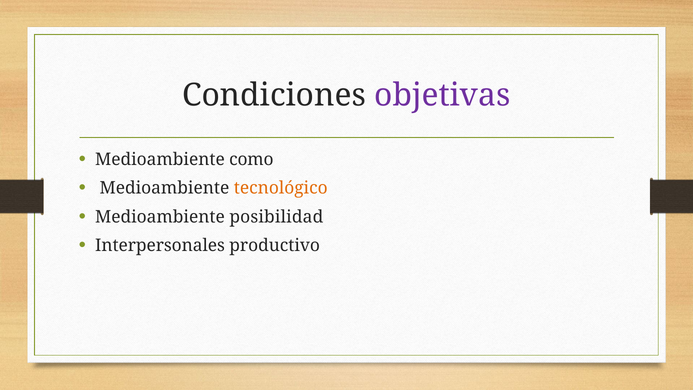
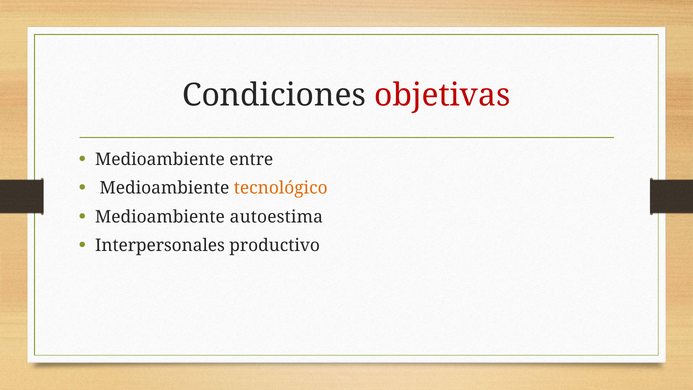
objetivas colour: purple -> red (442, 95)
como: como -> entre (251, 160)
posibilidad: posibilidad -> autoestima (276, 217)
